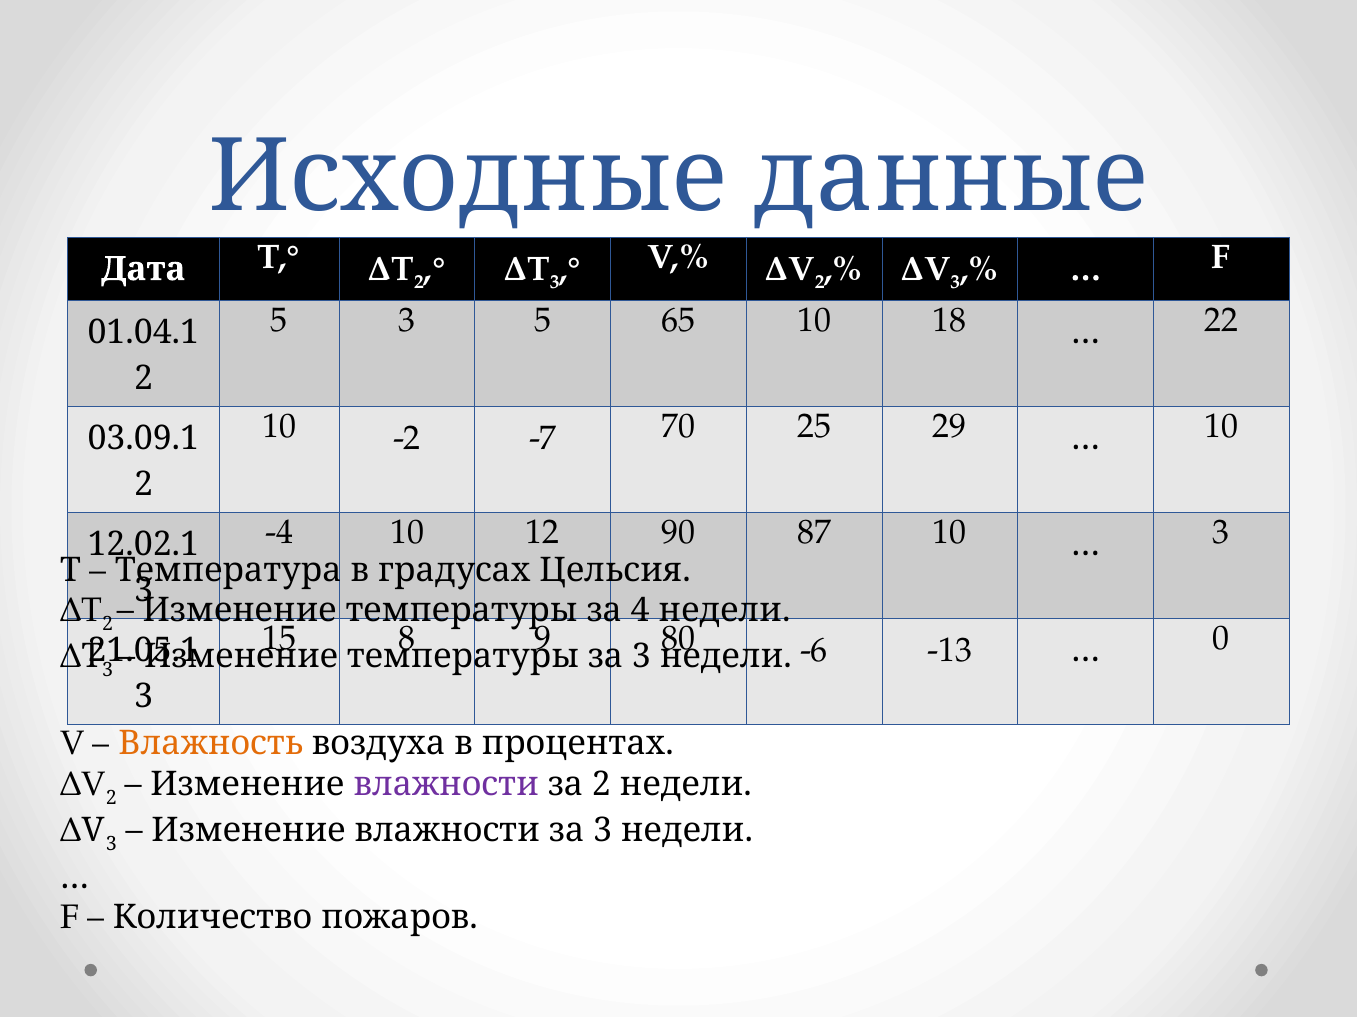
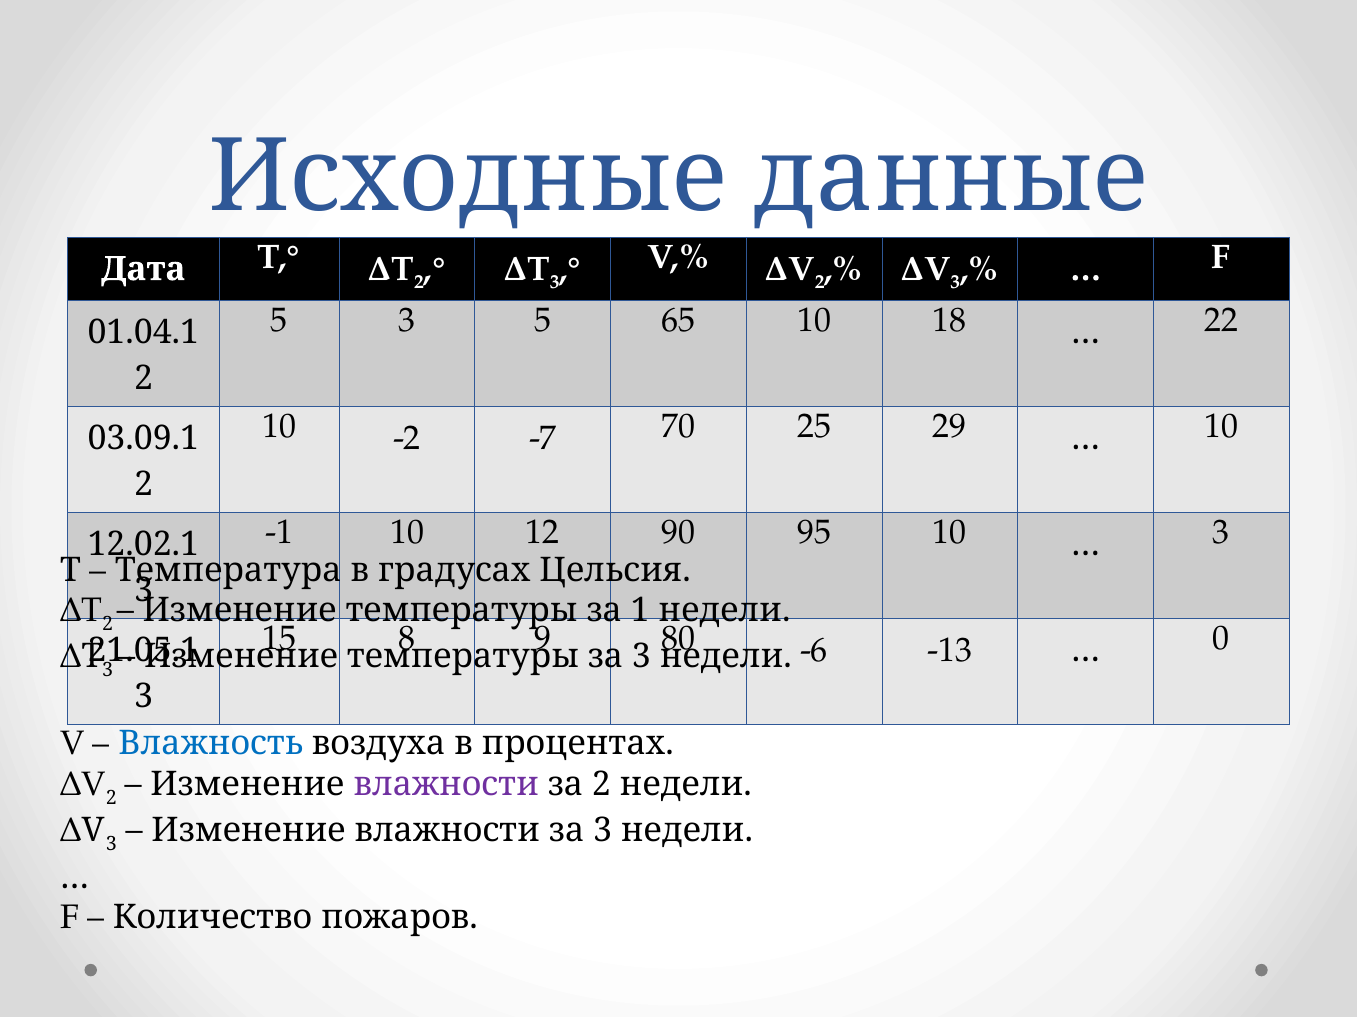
-4: -4 -> -1 (279, 533)
87: 87 -> 95 (814, 533)
4: 4 -> 1 (640, 611)
Влажность colour: orange -> blue (211, 744)
